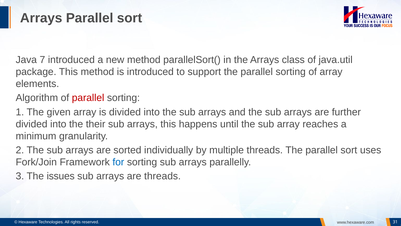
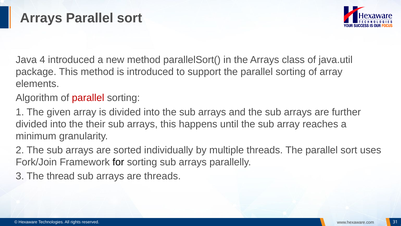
7: 7 -> 4 (42, 60)
for colour: blue -> black (118, 162)
issues: issues -> thread (61, 176)
